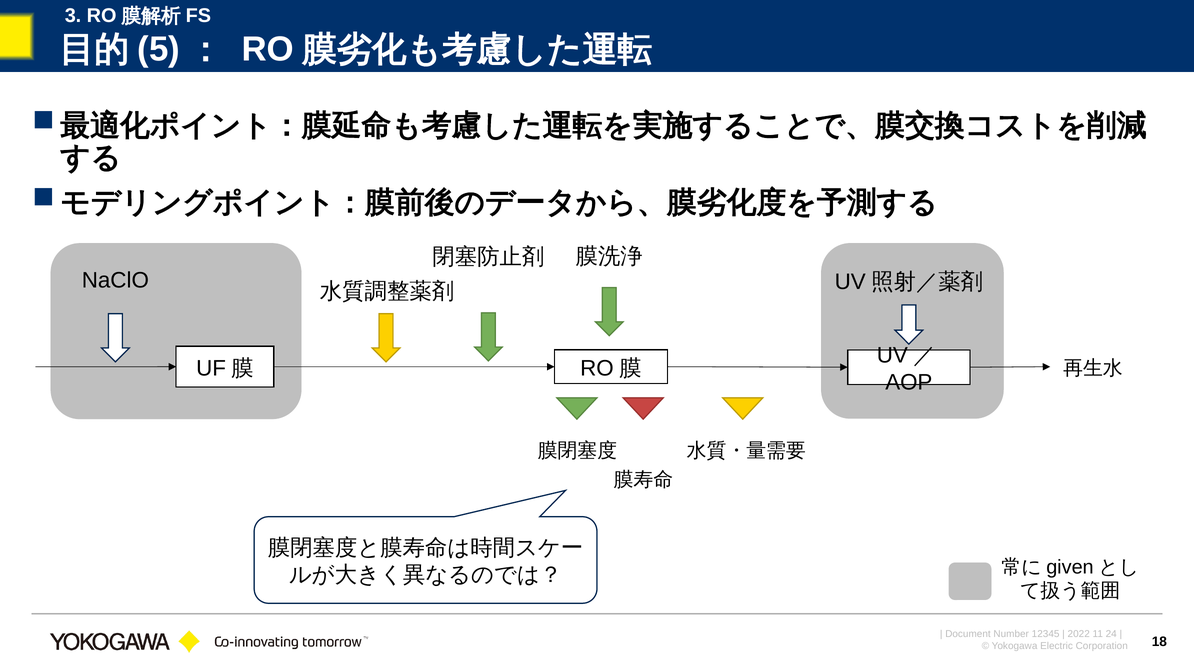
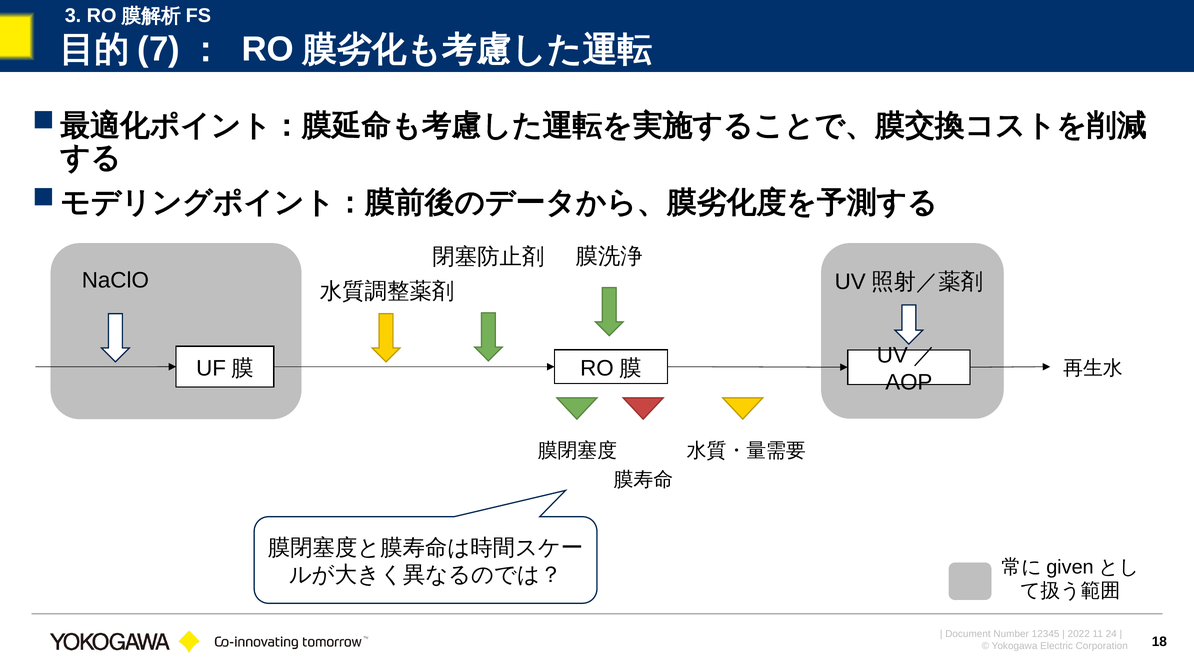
5: 5 -> 7 (159, 49)
